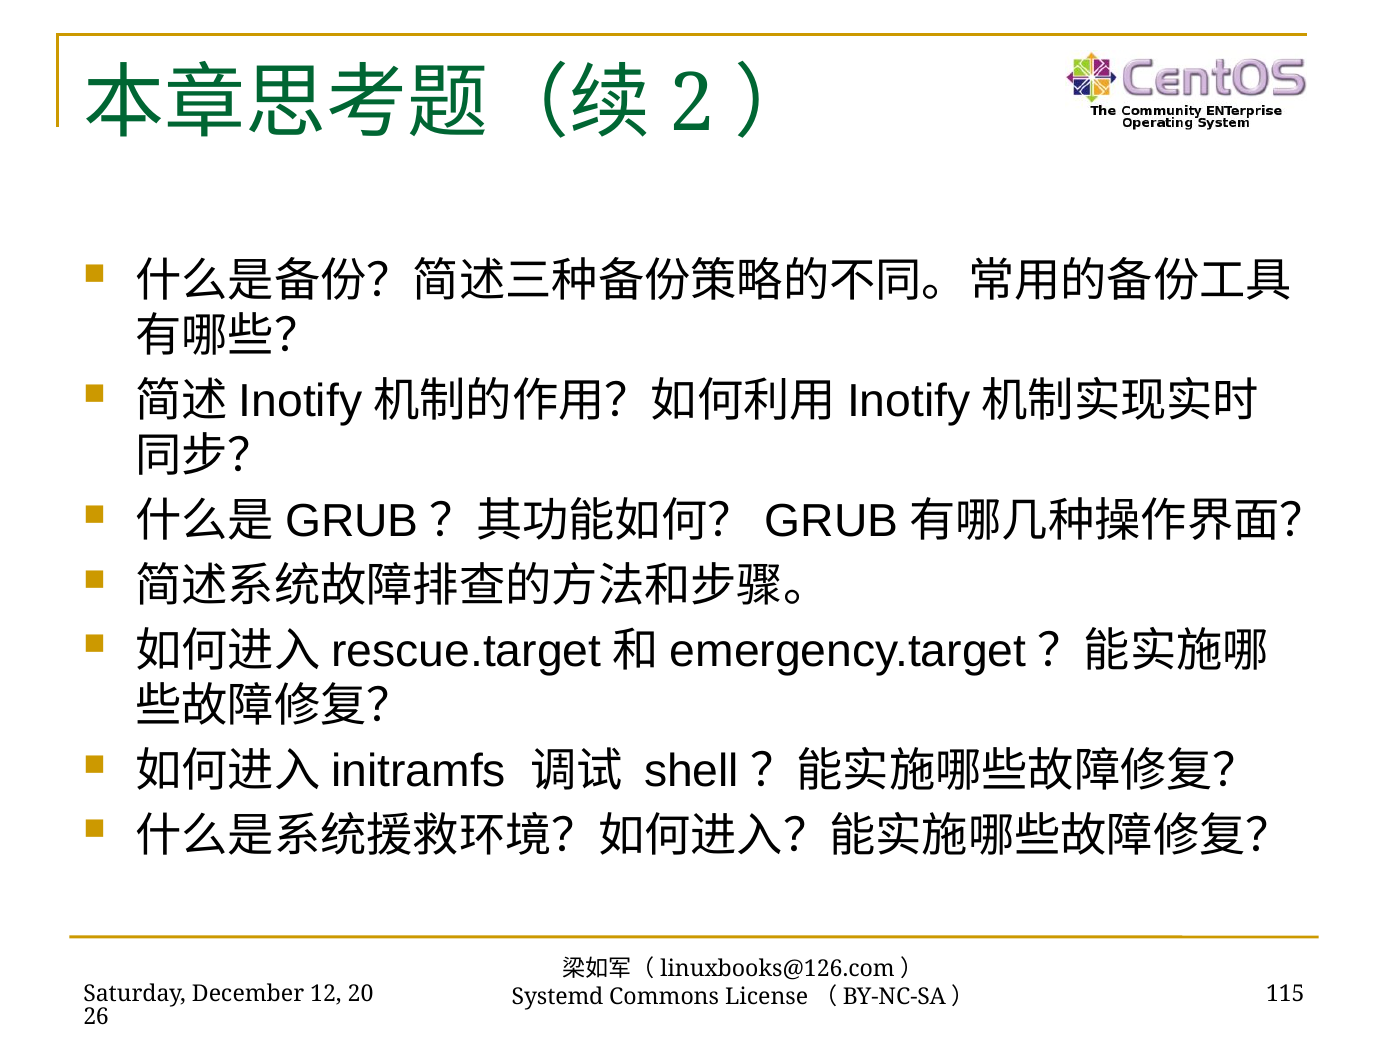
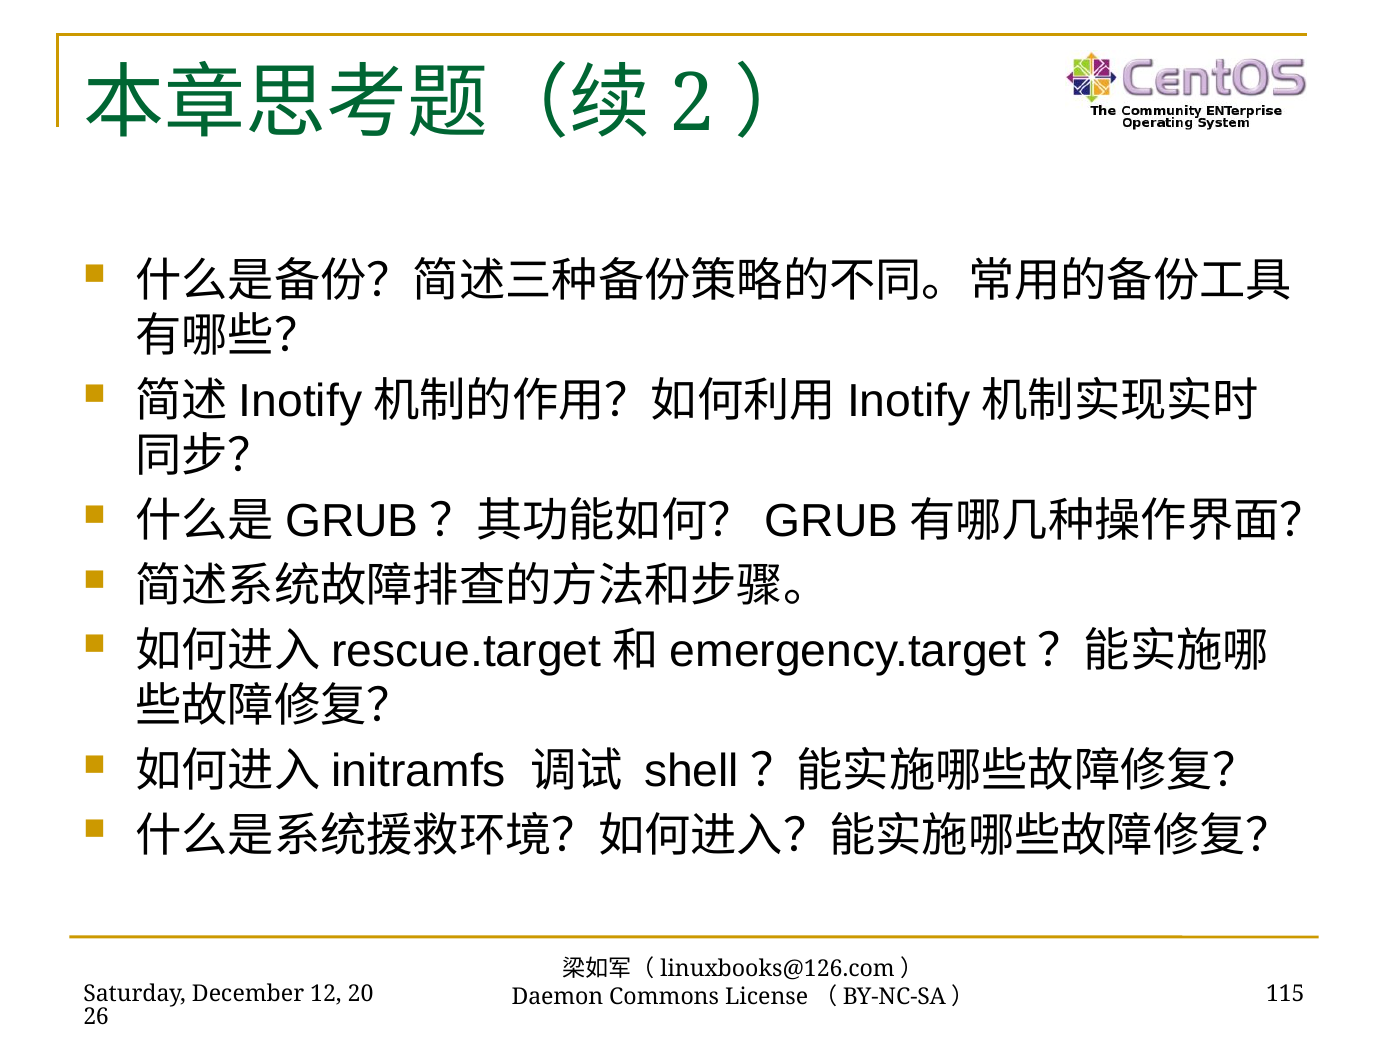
Systemd: Systemd -> Daemon (558, 997)
